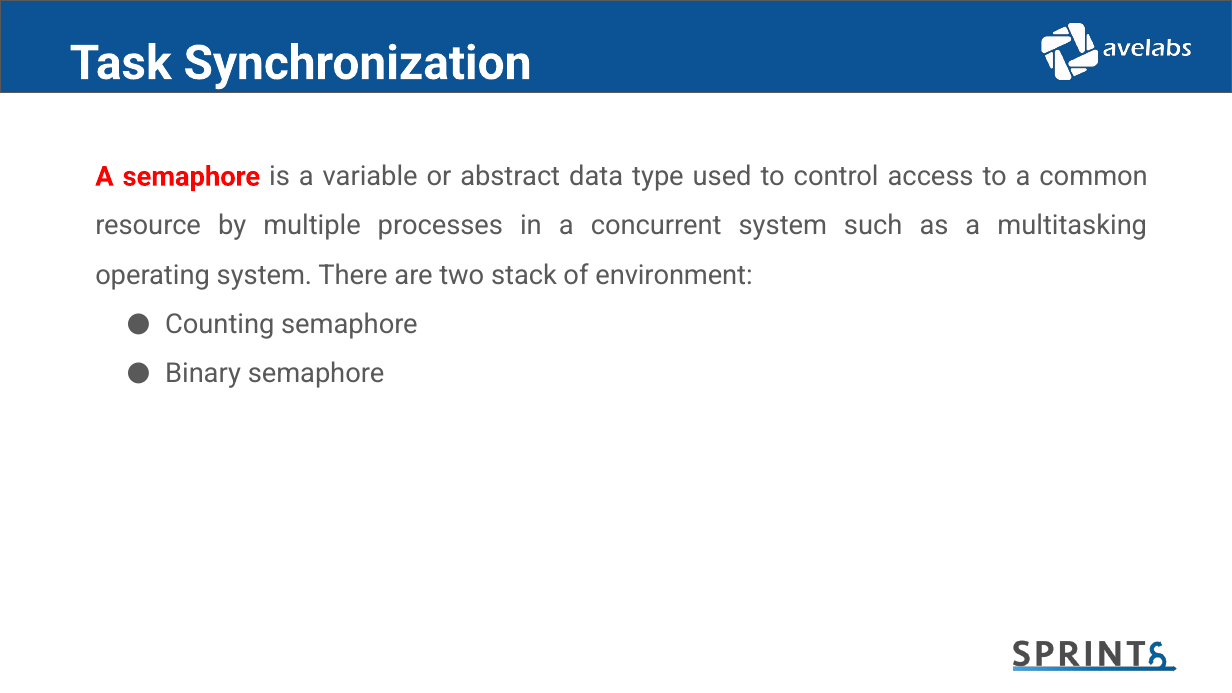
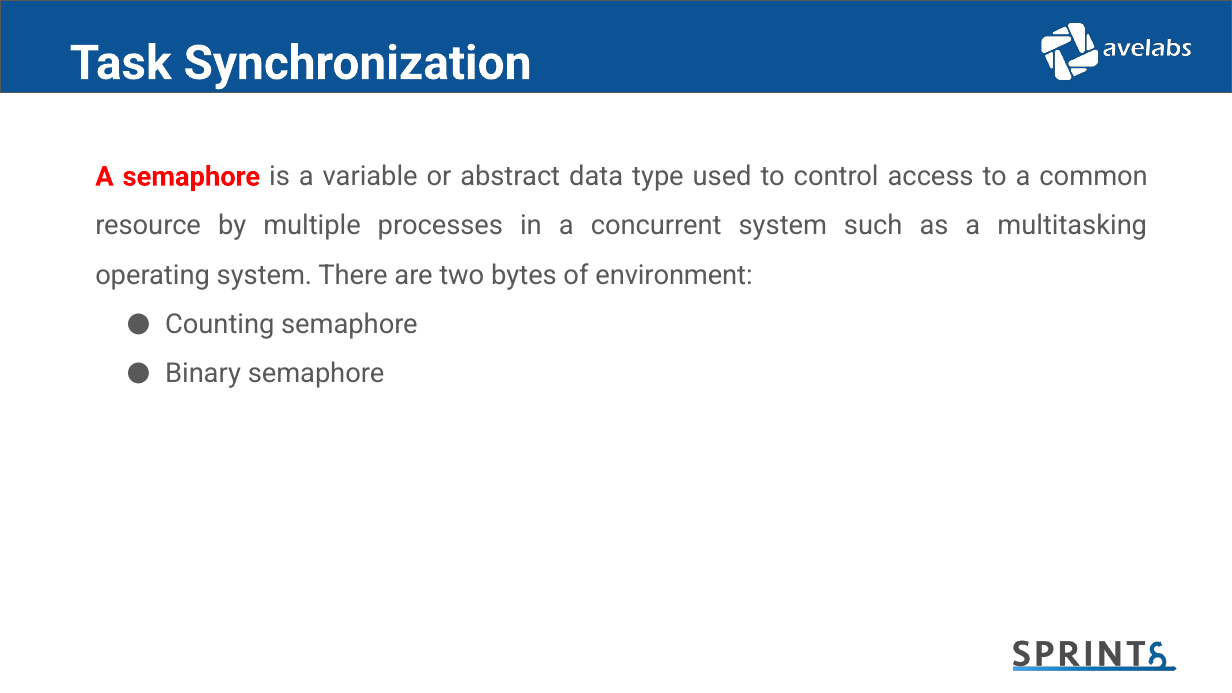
stack: stack -> bytes (524, 275)
